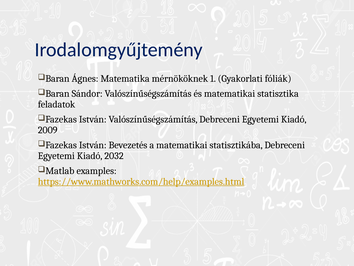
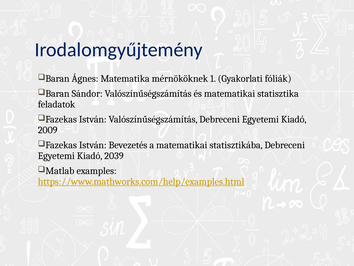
2032: 2032 -> 2039 (114, 155)
